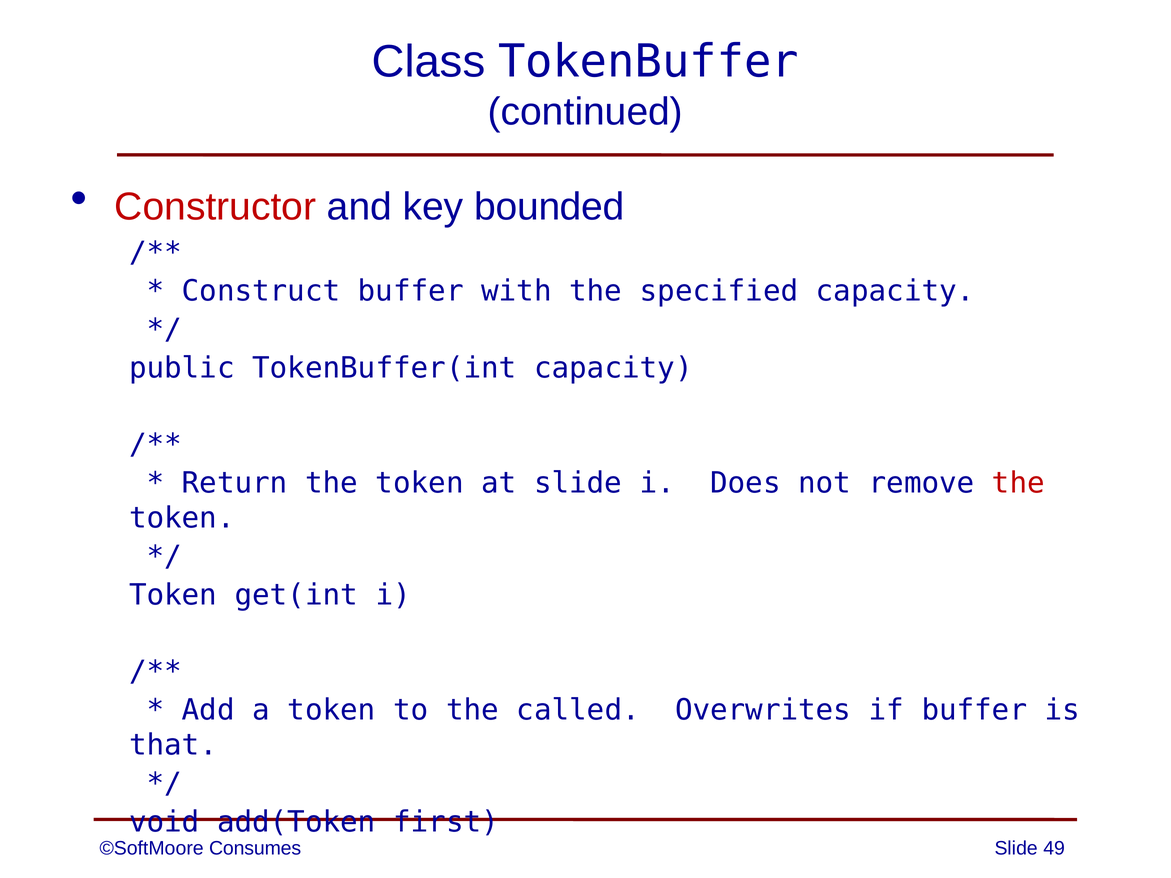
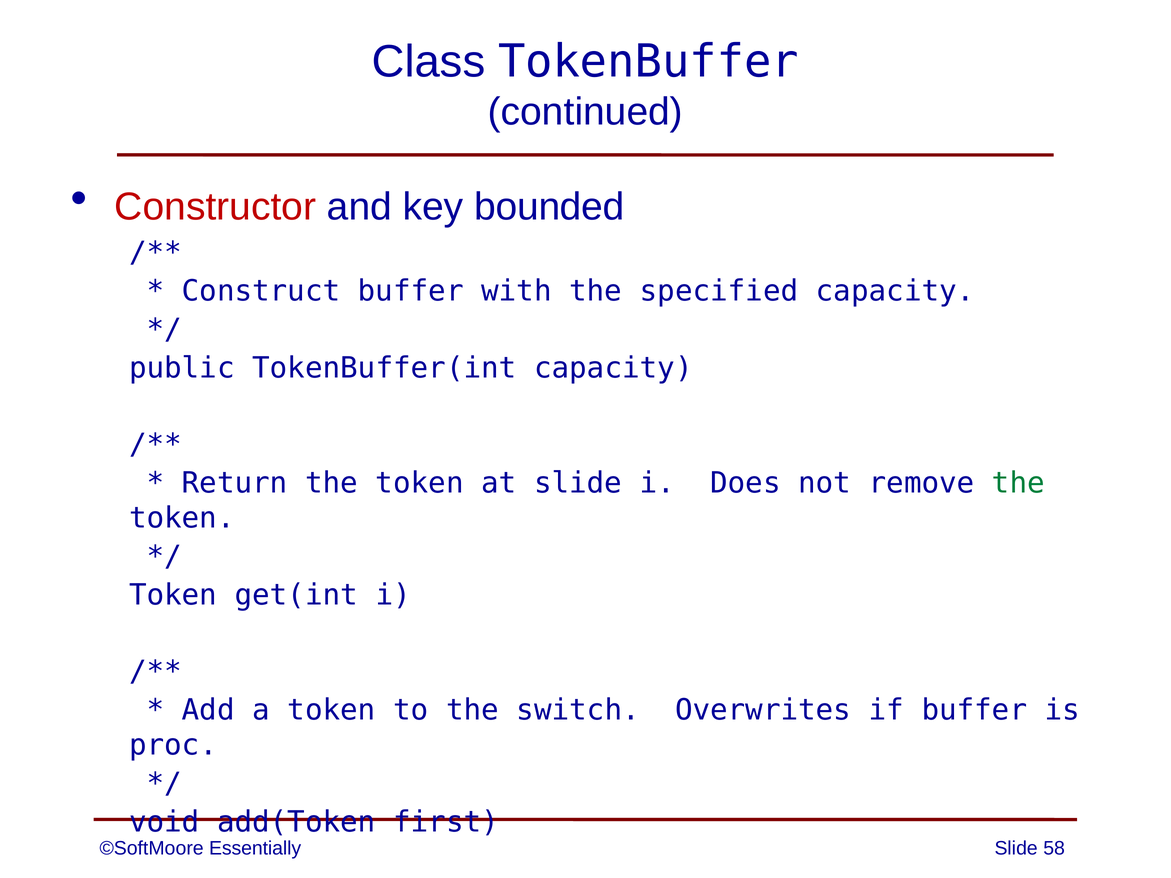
the colour: red -> green (1018, 483)
called: called -> switch (578, 710)
that: that -> proc (173, 746)
Consumes: Consumes -> Essentially (255, 848)
49: 49 -> 58 (1054, 848)
